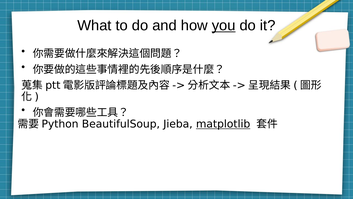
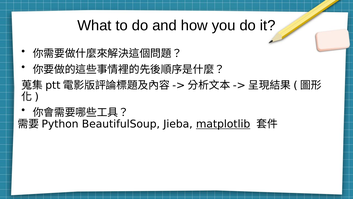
you underline: present -> none (224, 25)
